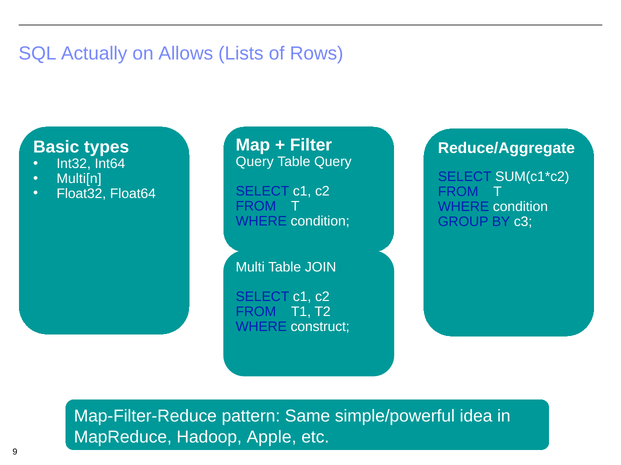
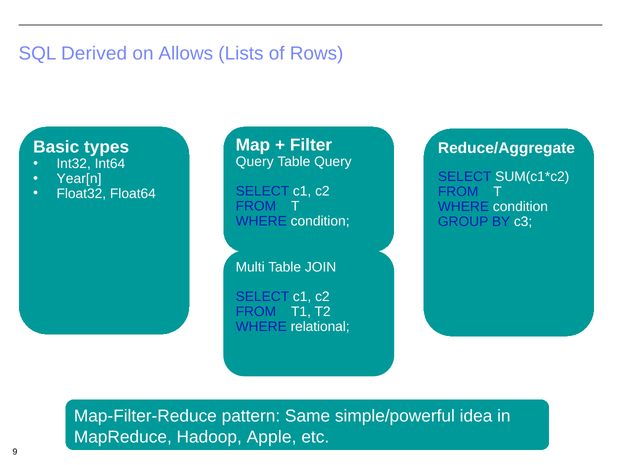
Actually: Actually -> Derived (94, 54)
Multi[n: Multi[n -> Year[n (79, 179)
construct: construct -> relational (320, 327)
